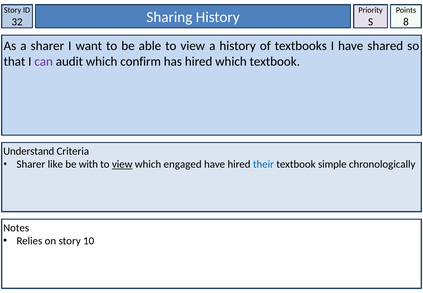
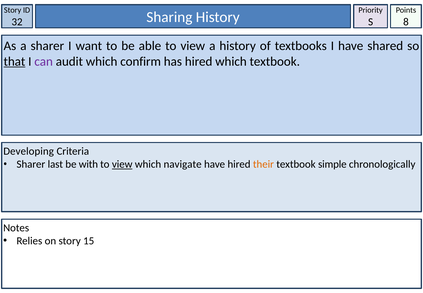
that underline: none -> present (14, 61)
Understand: Understand -> Developing (29, 151)
like: like -> last (55, 164)
engaged: engaged -> navigate (183, 164)
their colour: blue -> orange (263, 164)
10: 10 -> 15 (89, 241)
